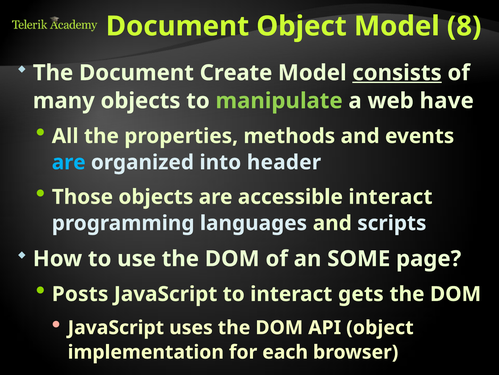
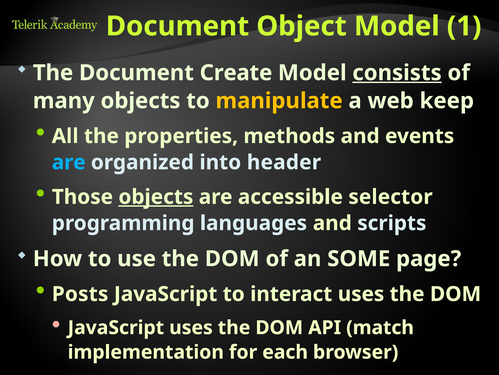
8: 8 -> 1 (464, 26)
manipulate colour: light green -> yellow (279, 101)
have: have -> keep (447, 101)
objects underline: none -> present (156, 197)
accessible interact: interact -> selector (390, 197)
interact gets: gets -> uses (361, 294)
API object: object -> match (380, 327)
